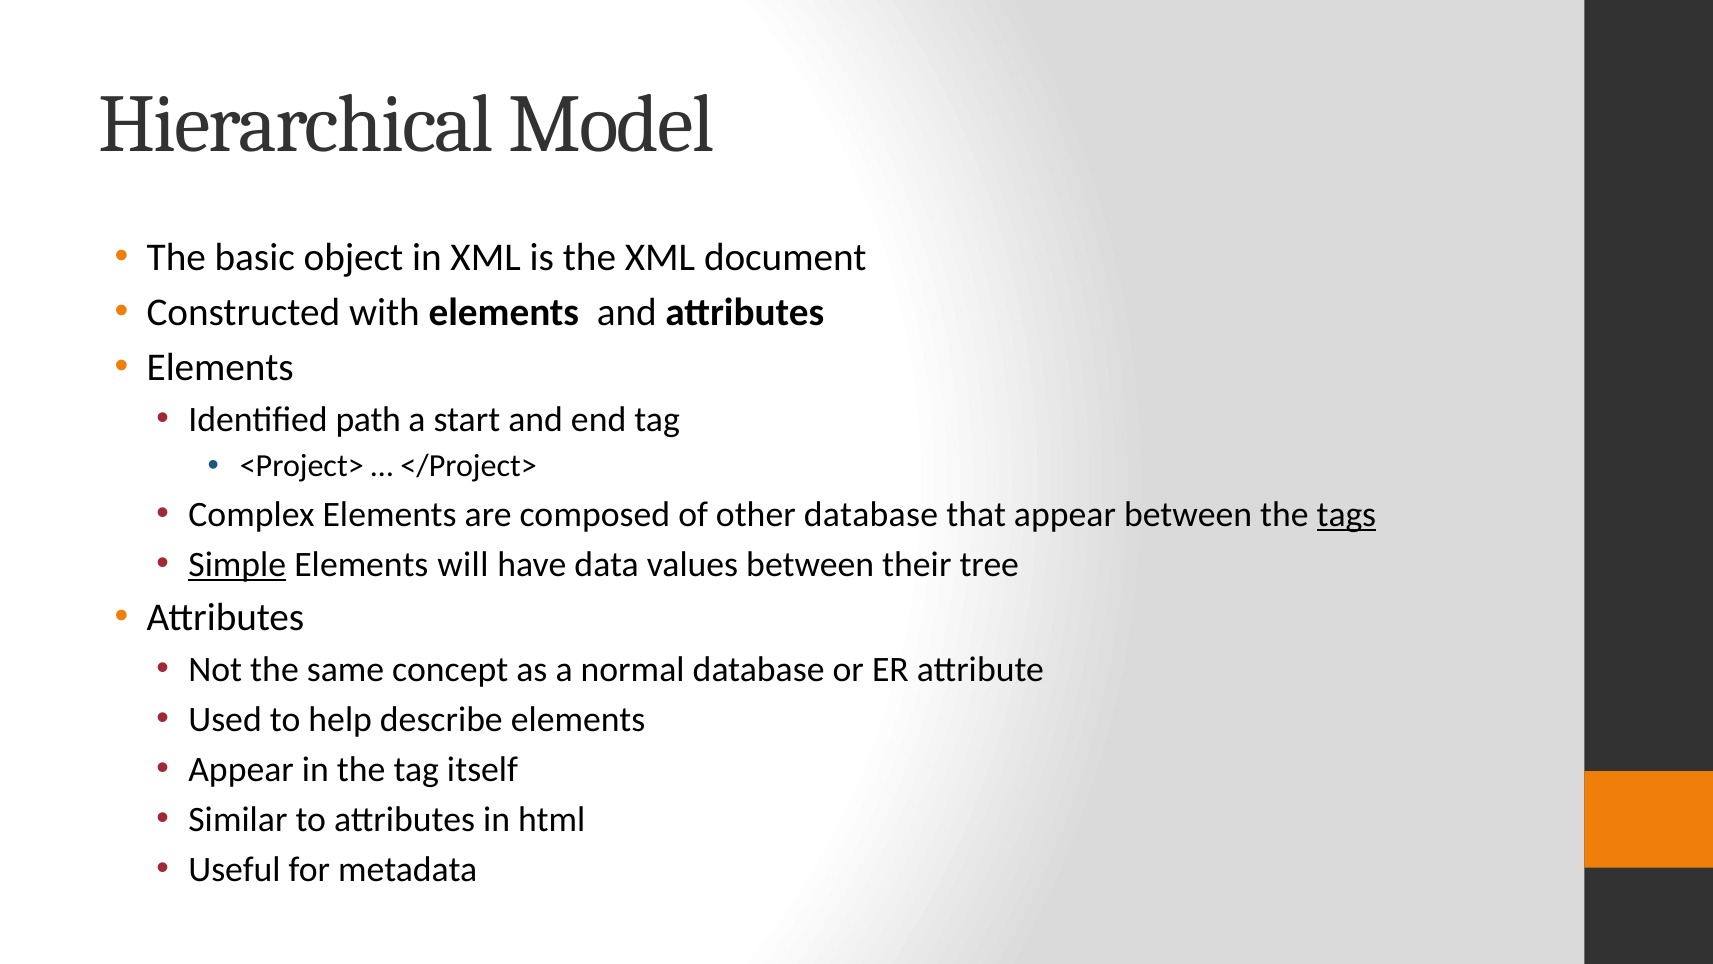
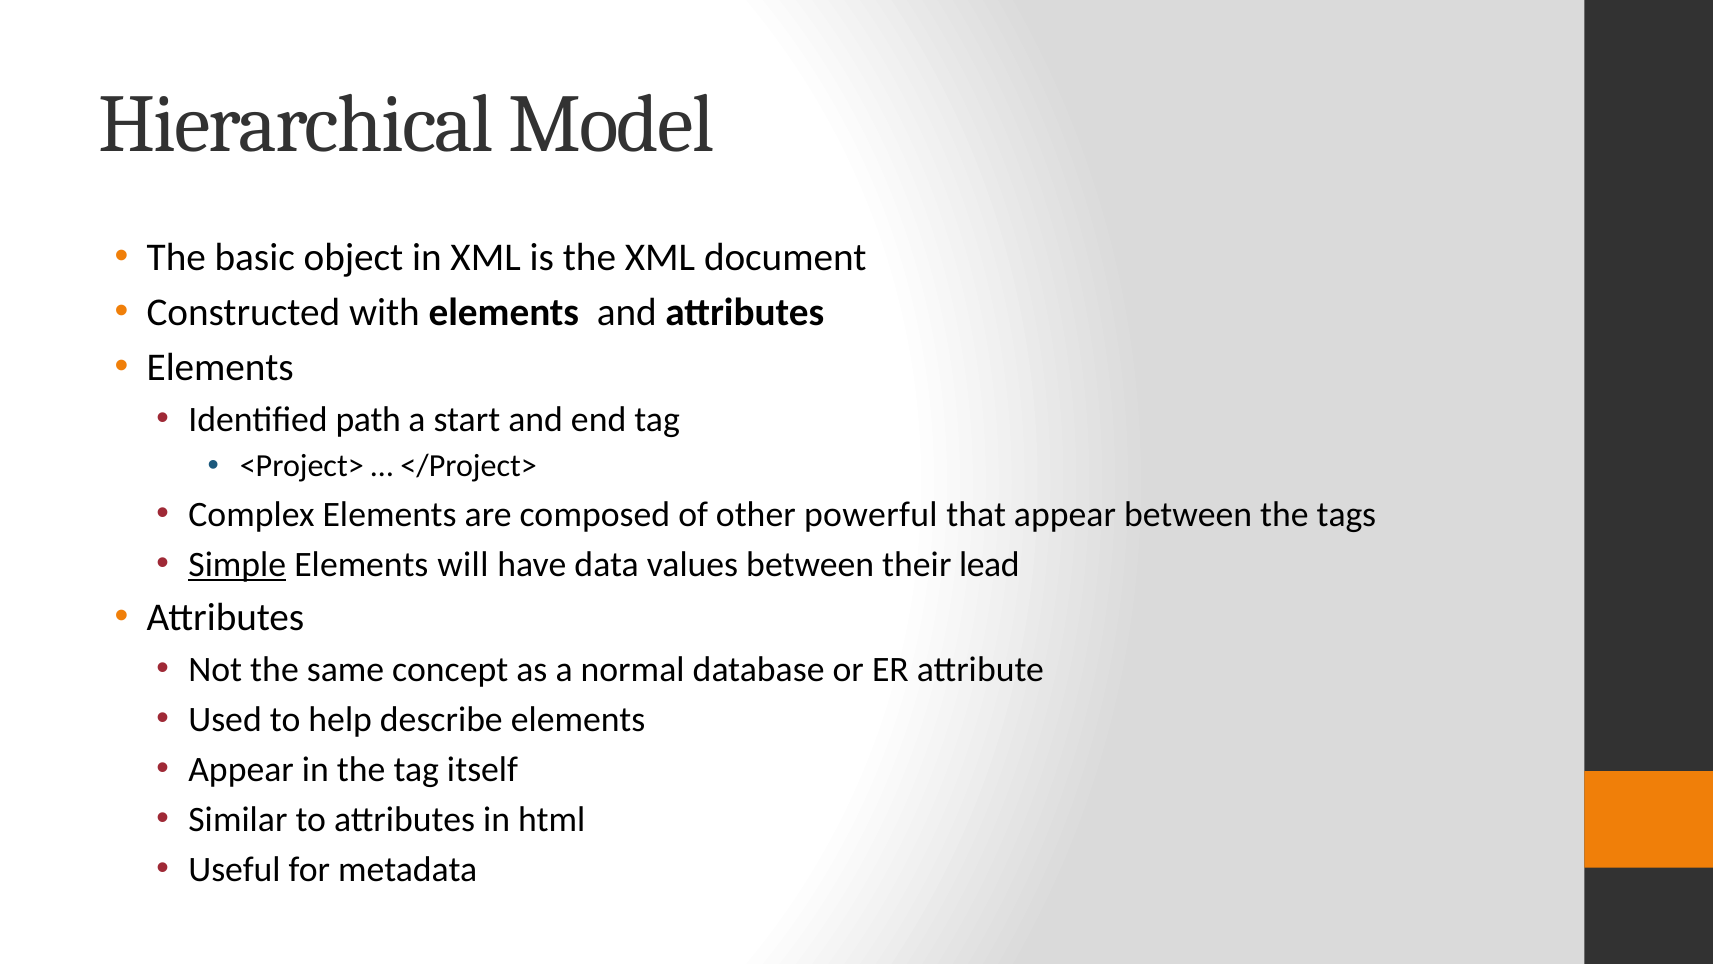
other database: database -> powerful (871, 514)
tags underline: present -> none (1346, 514)
tree: tree -> lead (989, 564)
